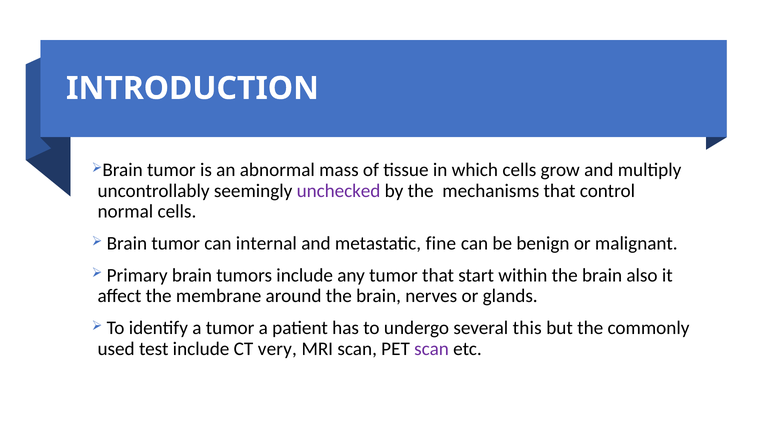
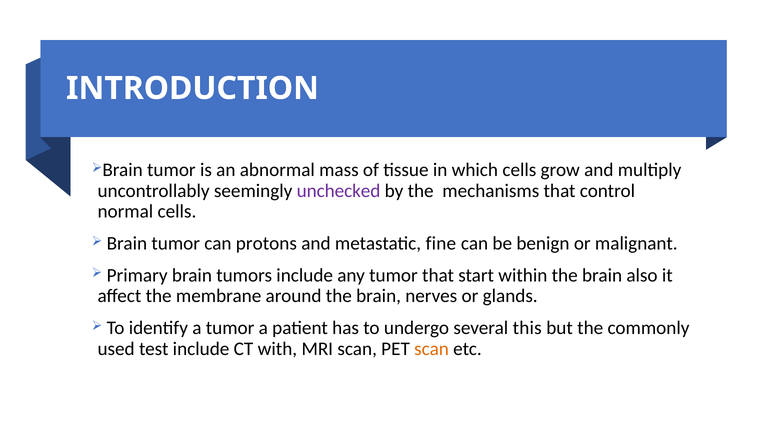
internal: internal -> protons (266, 243)
very: very -> with (277, 348)
scan colour: purple -> orange (432, 348)
